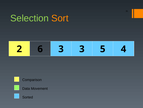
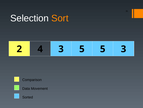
Selection colour: light green -> white (29, 18)
6: 6 -> 4 (40, 49)
3 3: 3 -> 5 (82, 49)
5 4: 4 -> 3 (124, 49)
